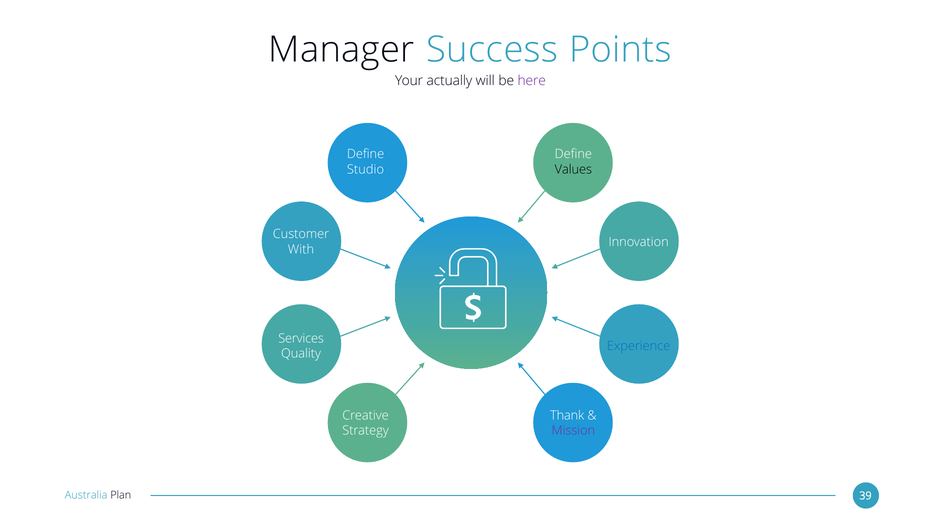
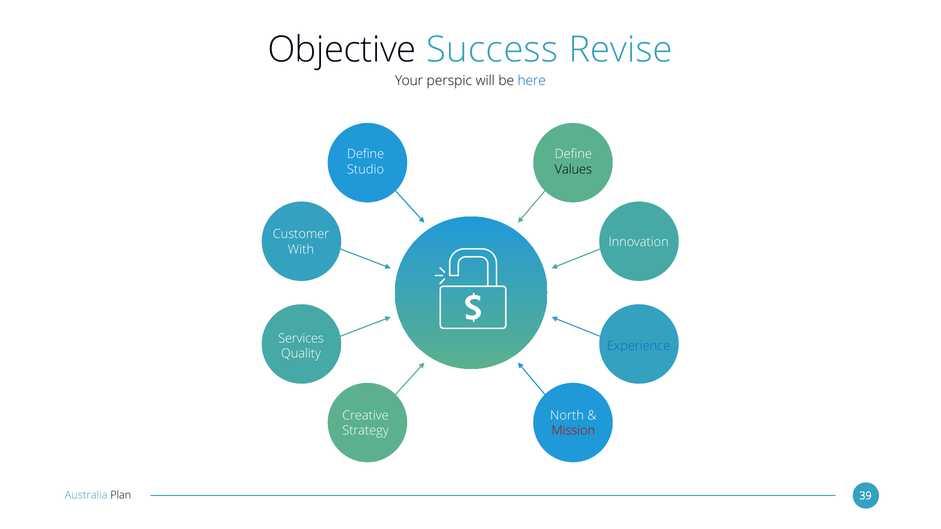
Manager: Manager -> Objective (342, 50)
Points: Points -> Revise (621, 50)
actually: actually -> perspic (449, 81)
here colour: purple -> blue (532, 81)
Thank: Thank -> North (567, 416)
Mission colour: purple -> red (573, 431)
